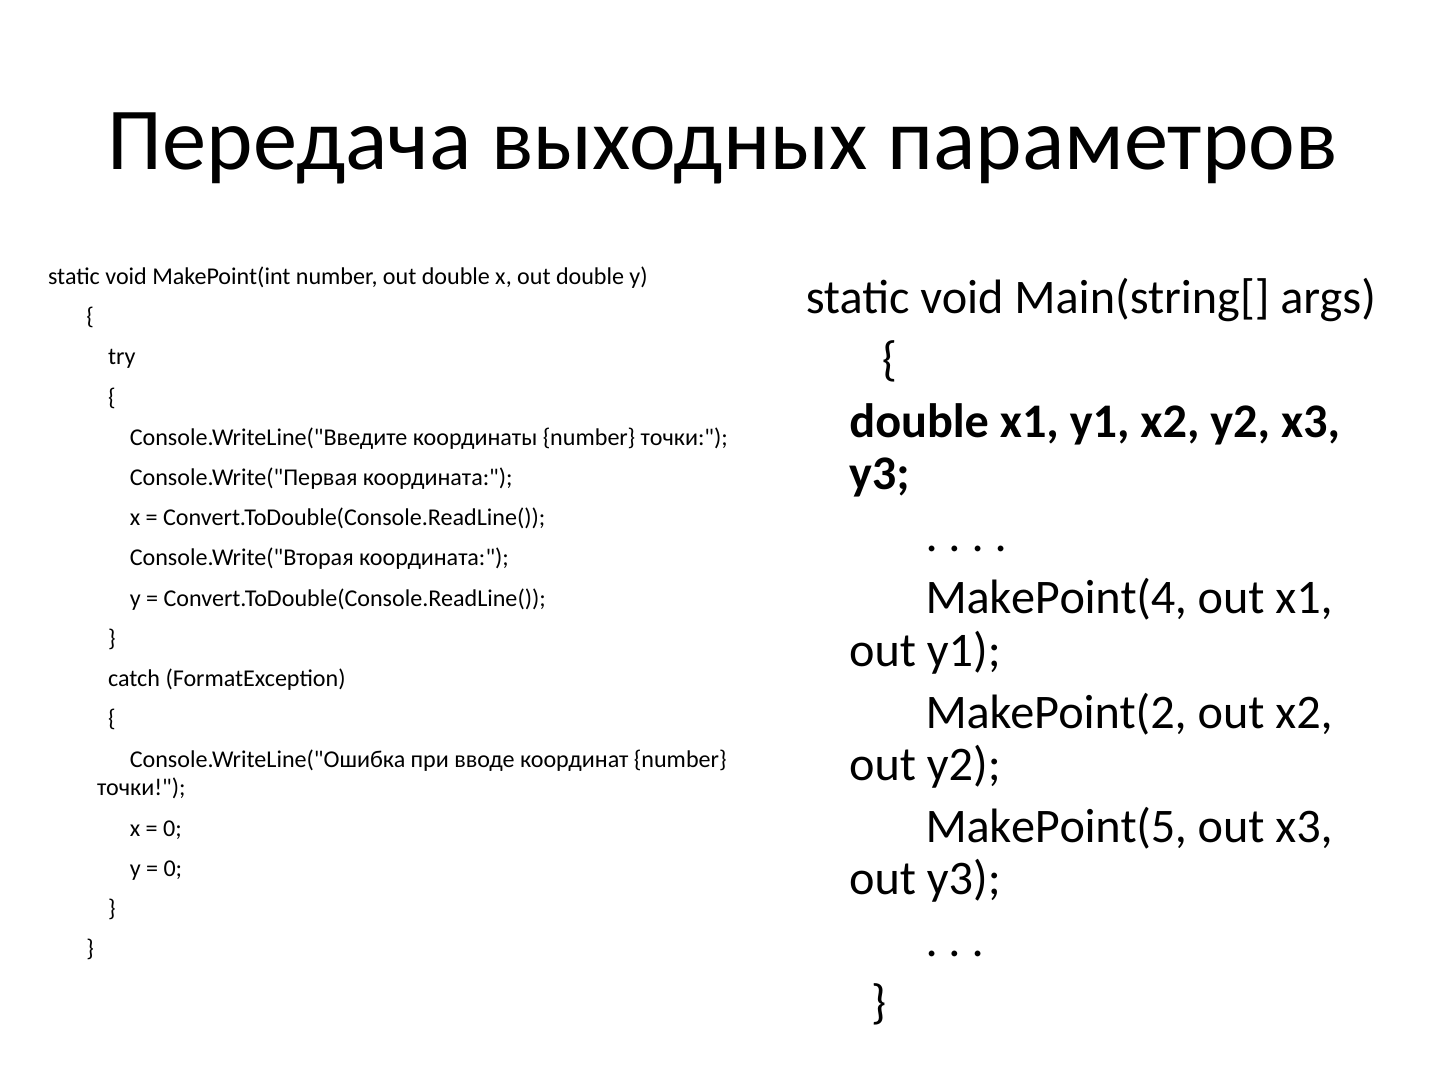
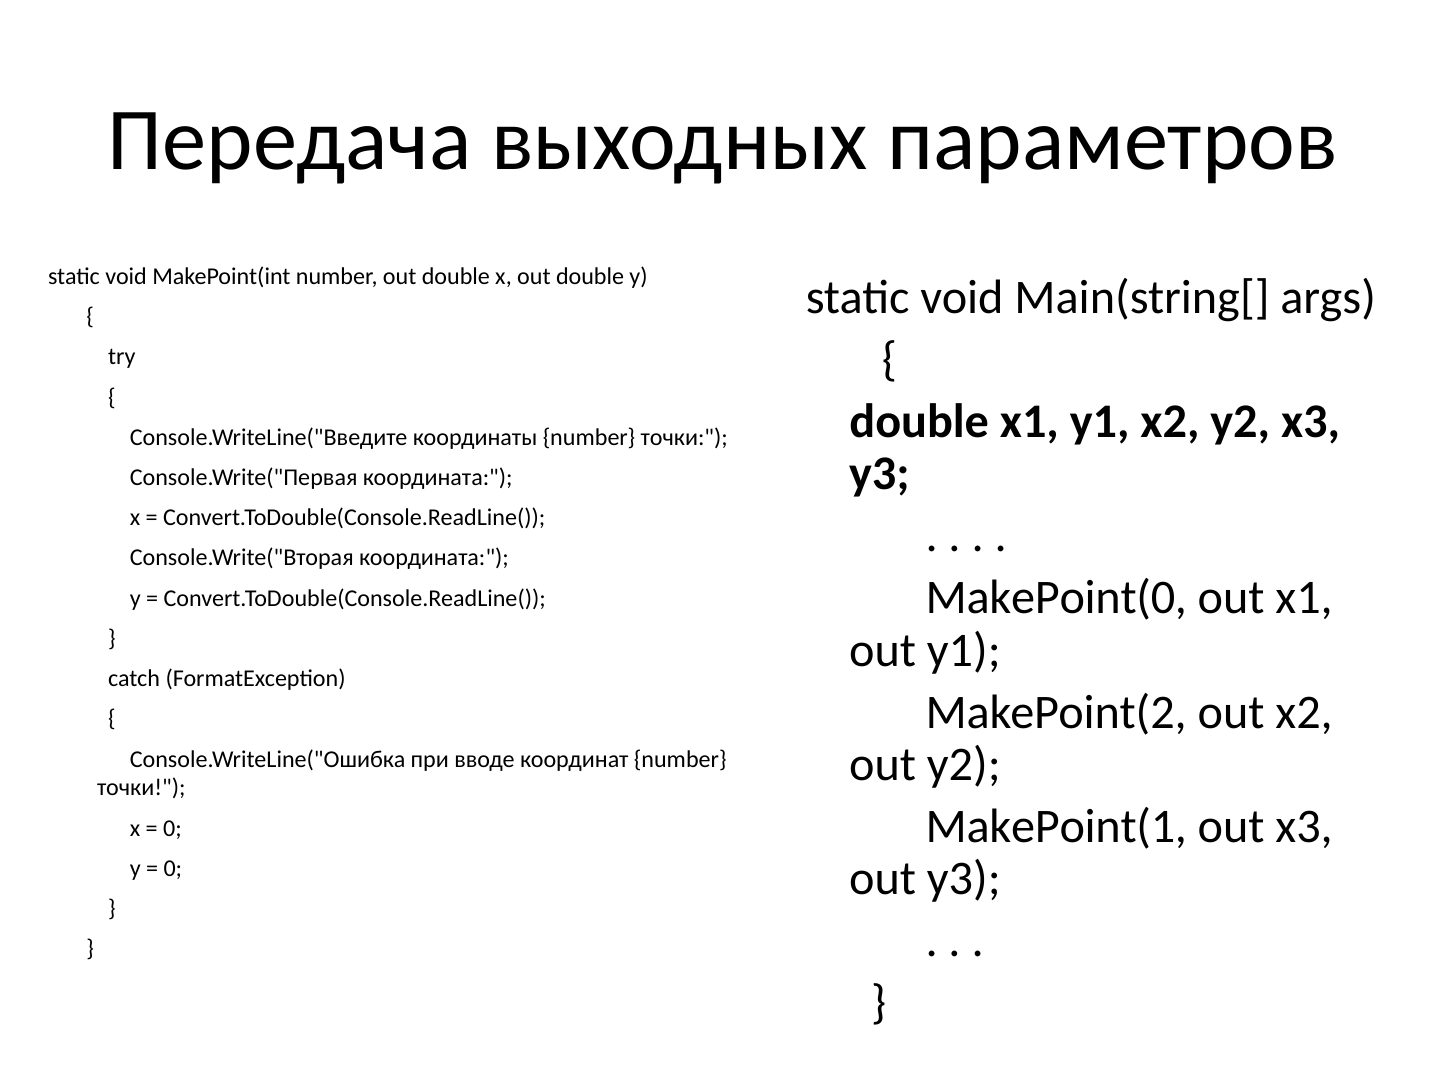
MakePoint(4: MakePoint(4 -> MakePoint(0 (1056, 598)
MakePoint(5: MakePoint(5 -> MakePoint(1 (1056, 827)
